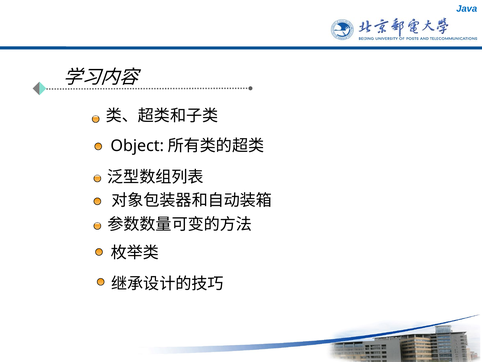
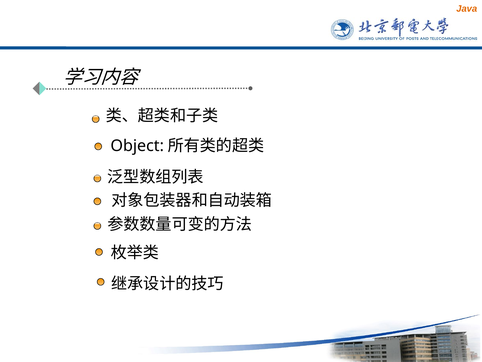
Java colour: blue -> orange (467, 9)
